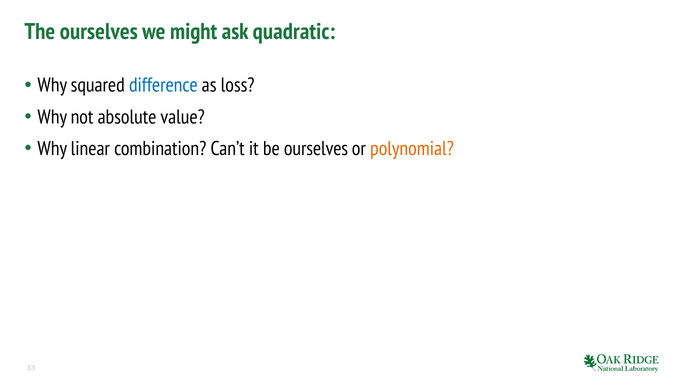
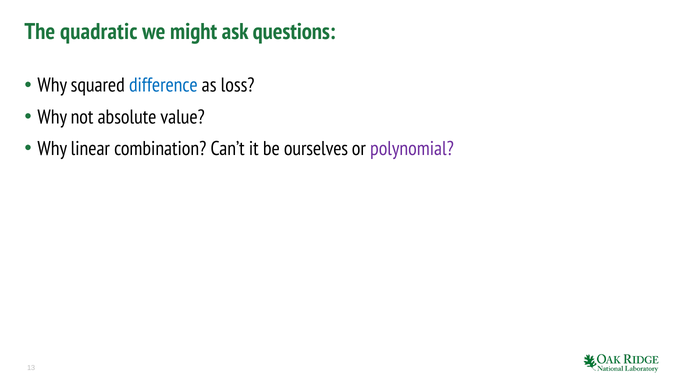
The ourselves: ourselves -> quadratic (99, 32)
quadratic: quadratic -> questions (294, 32)
polynomial colour: orange -> purple (412, 148)
